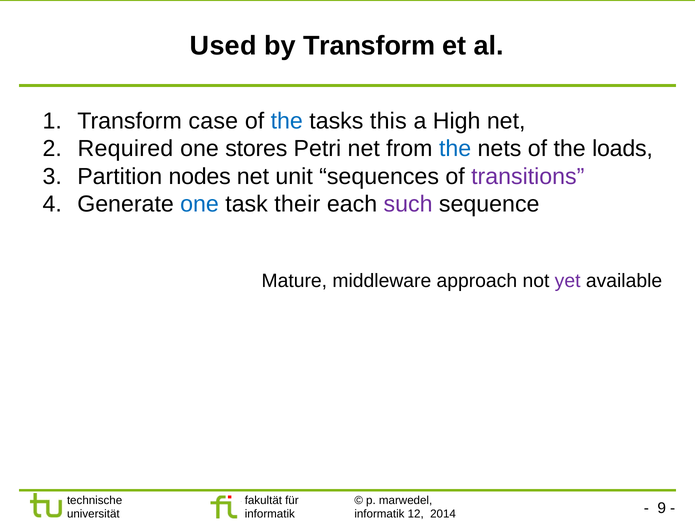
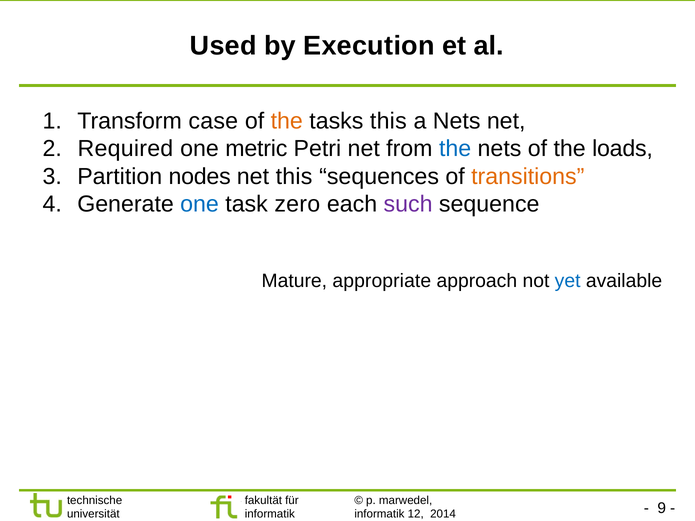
by Transform: Transform -> Execution (369, 46)
the colour: blue -> orange (287, 121)
a High: High -> Nets (457, 121)
stores: stores -> metric (256, 149)
net unit: unit -> this (294, 177)
transitions colour: purple -> orange (528, 177)
their: their -> zero (297, 204)
middleware: middleware -> appropriate (382, 281)
yet colour: purple -> blue (568, 281)
